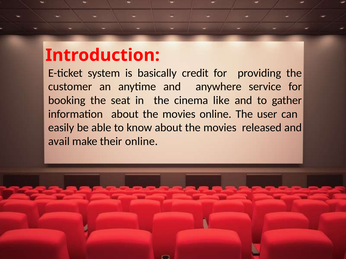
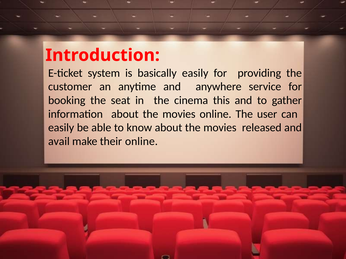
basically credit: credit -> easily (195, 73)
like: like -> this (221, 101)
